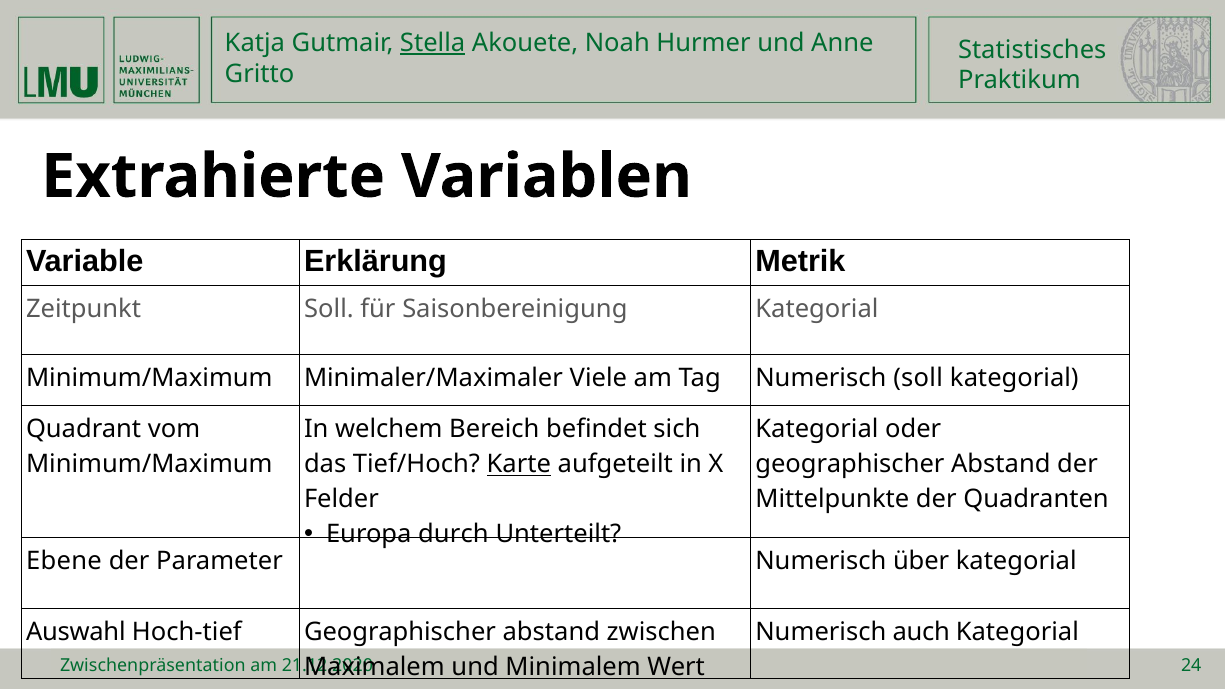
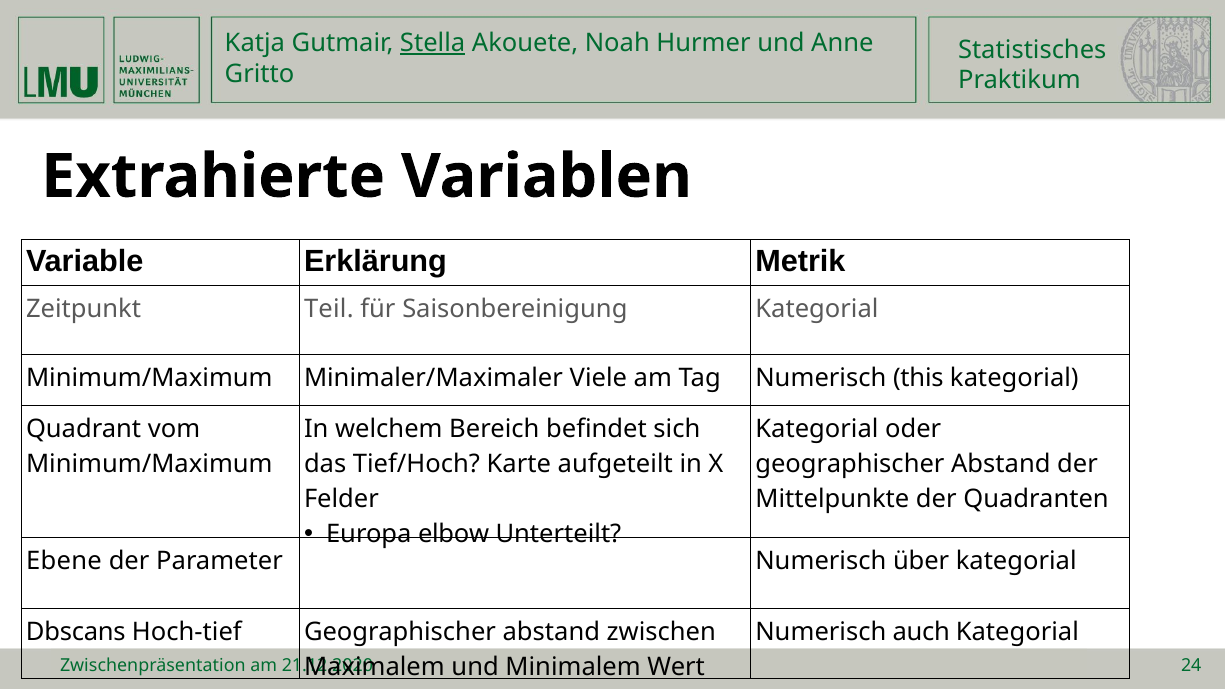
Zeitpunkt Soll: Soll -> Teil (329, 309)
Numerisch soll: soll -> this (918, 378)
Karte underline: present -> none (519, 464)
durch: durch -> elbow (454, 534)
Auswahl: Auswahl -> Dbscans (76, 632)
